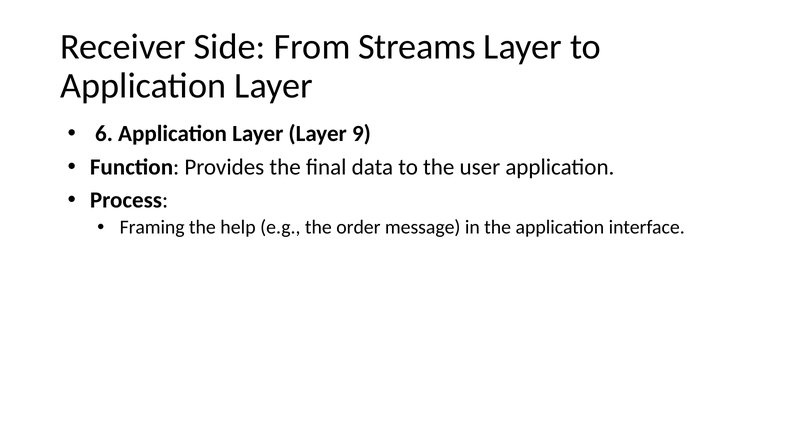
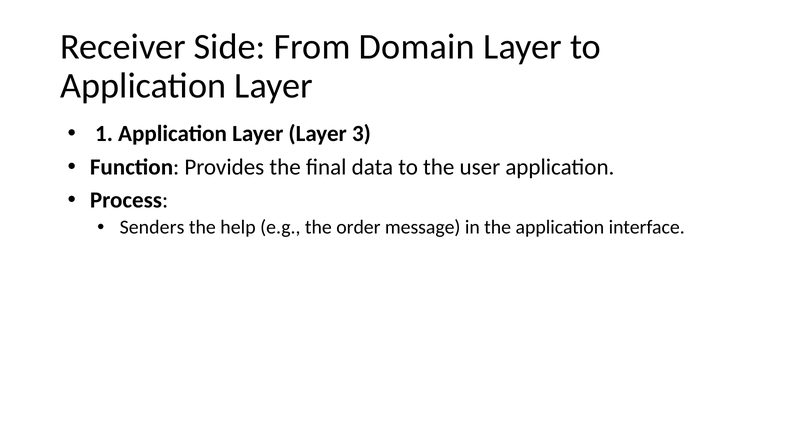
Streams: Streams -> Domain (417, 47)
6: 6 -> 1 (104, 134)
9: 9 -> 3 (361, 134)
Framing: Framing -> Senders (152, 227)
